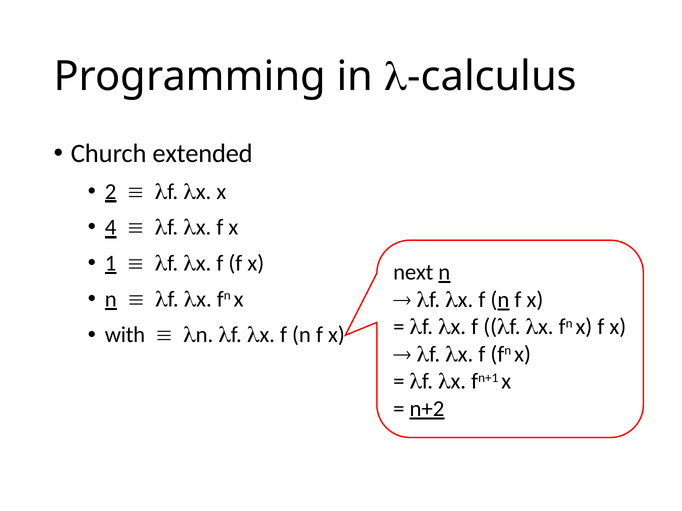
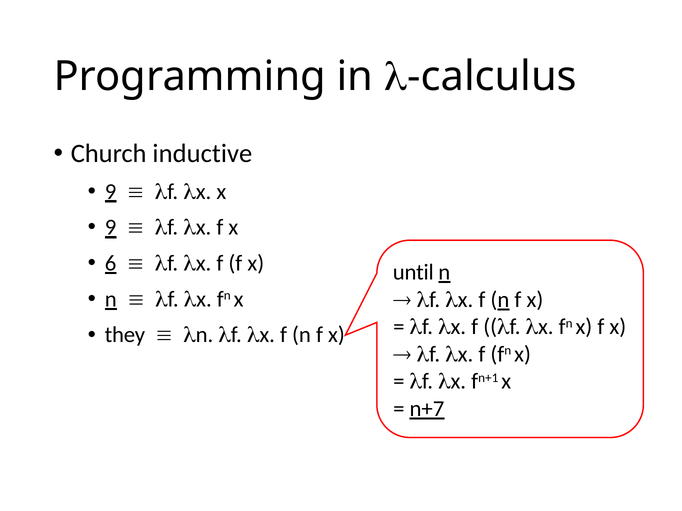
extended: extended -> inductive (202, 154)
2: 2 -> 9 (111, 192)
4: 4 -> 9 (111, 228)
1: 1 -> 6 (111, 264)
next: next -> until (413, 273)
with: with -> they (125, 335)
n+2: n+2 -> n+7 (427, 409)
